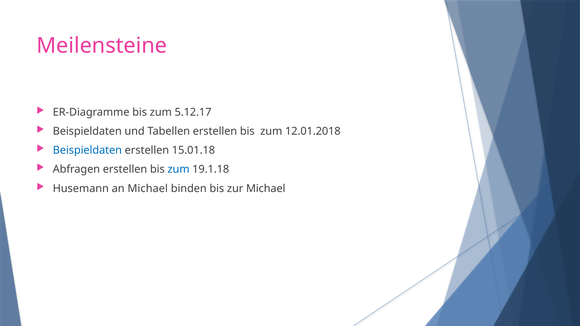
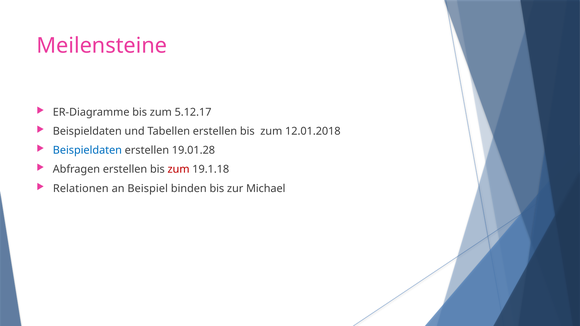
15.01.18: 15.01.18 -> 19.01.28 (193, 150)
zum colour: blue -> red (179, 170)
Husemann: Husemann -> Relationen (81, 189)
an Michael: Michael -> Beispiel (148, 189)
